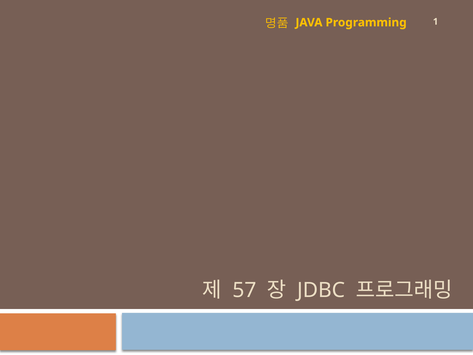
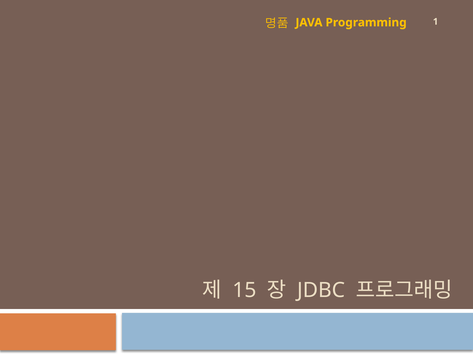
57: 57 -> 15 (244, 290)
